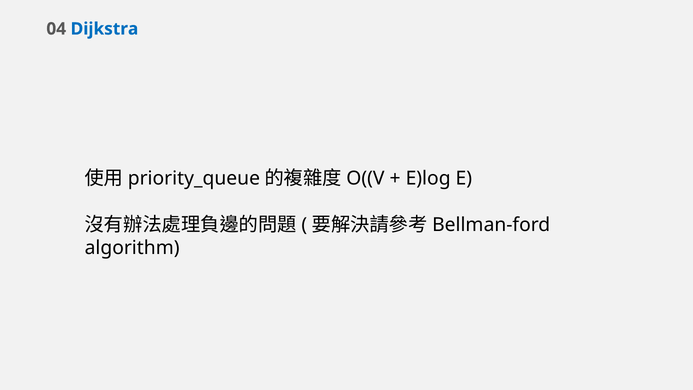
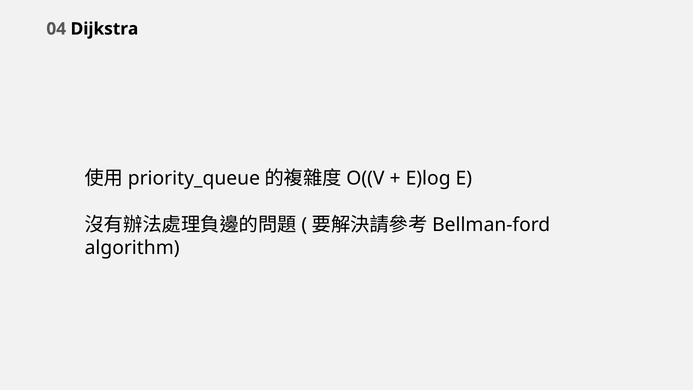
Dijkstra colour: blue -> black (104, 29)
